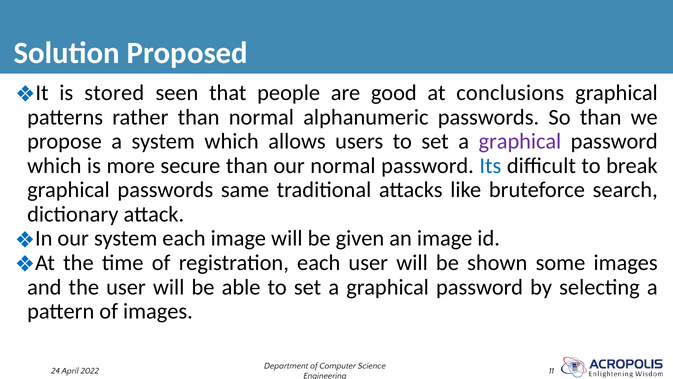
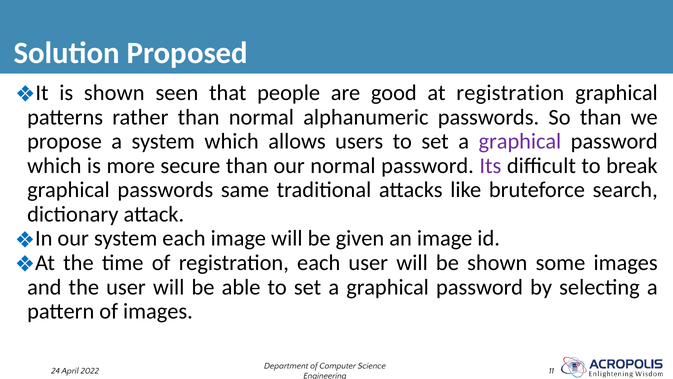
is stored: stored -> shown (114, 93)
at conclusions: conclusions -> registration (510, 93)
Its colour: blue -> purple (490, 166)
